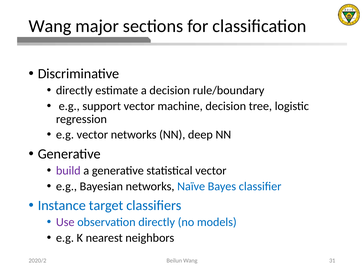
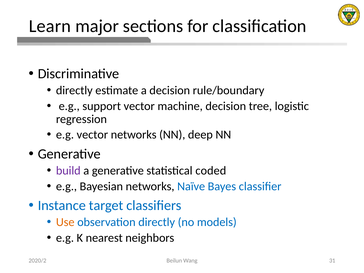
Wang: Wang -> Learn (50, 26)
statistical vector: vector -> coded (211, 171)
Use colour: purple -> orange (65, 222)
